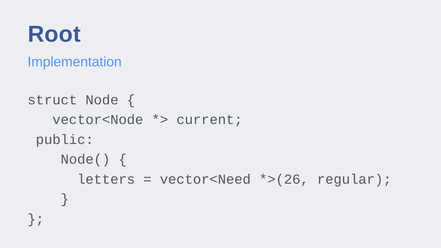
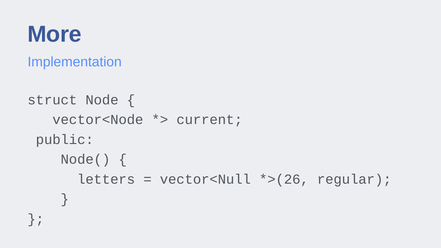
Root: Root -> More (54, 34)
vector<Need: vector<Need -> vector<Null (205, 179)
